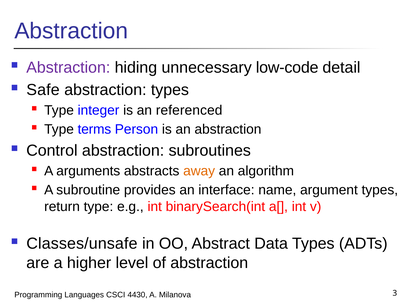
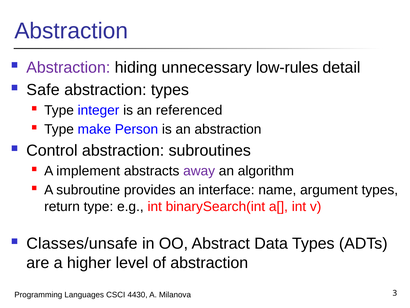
low-code: low-code -> low-rules (287, 67)
terms: terms -> make (94, 129)
arguments: arguments -> implement (88, 171)
away colour: orange -> purple (199, 171)
